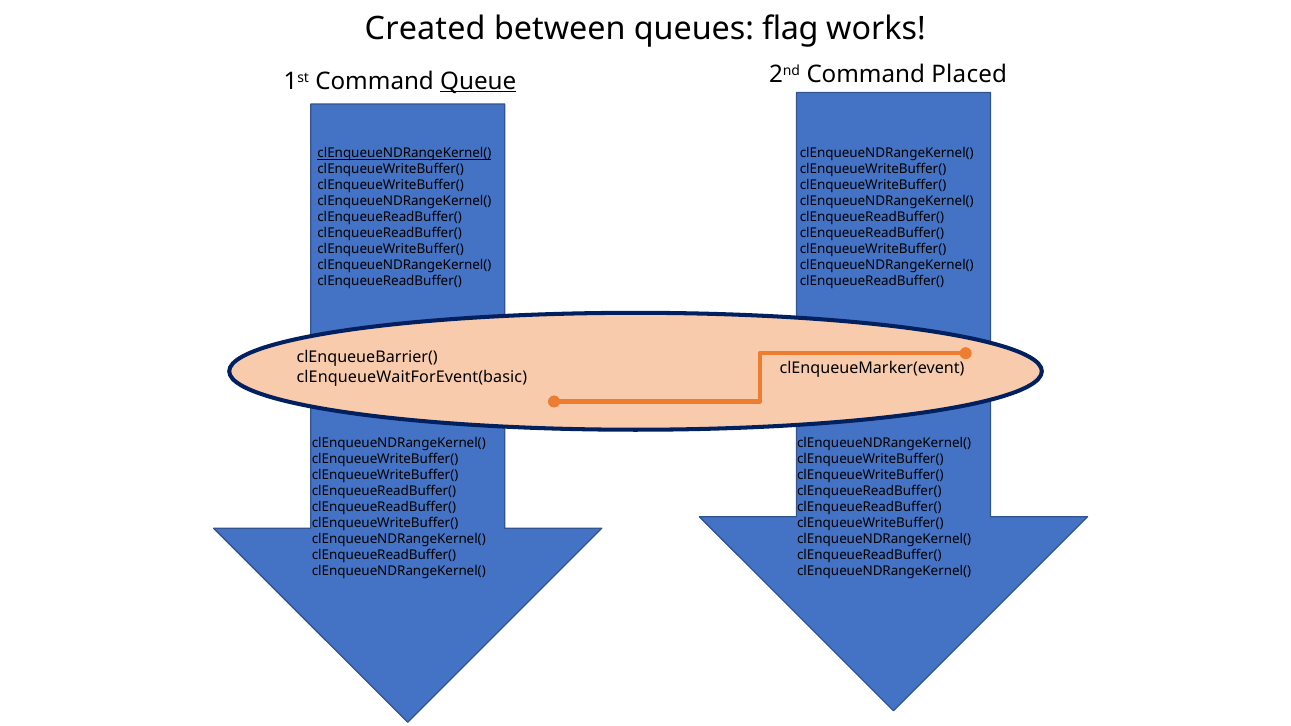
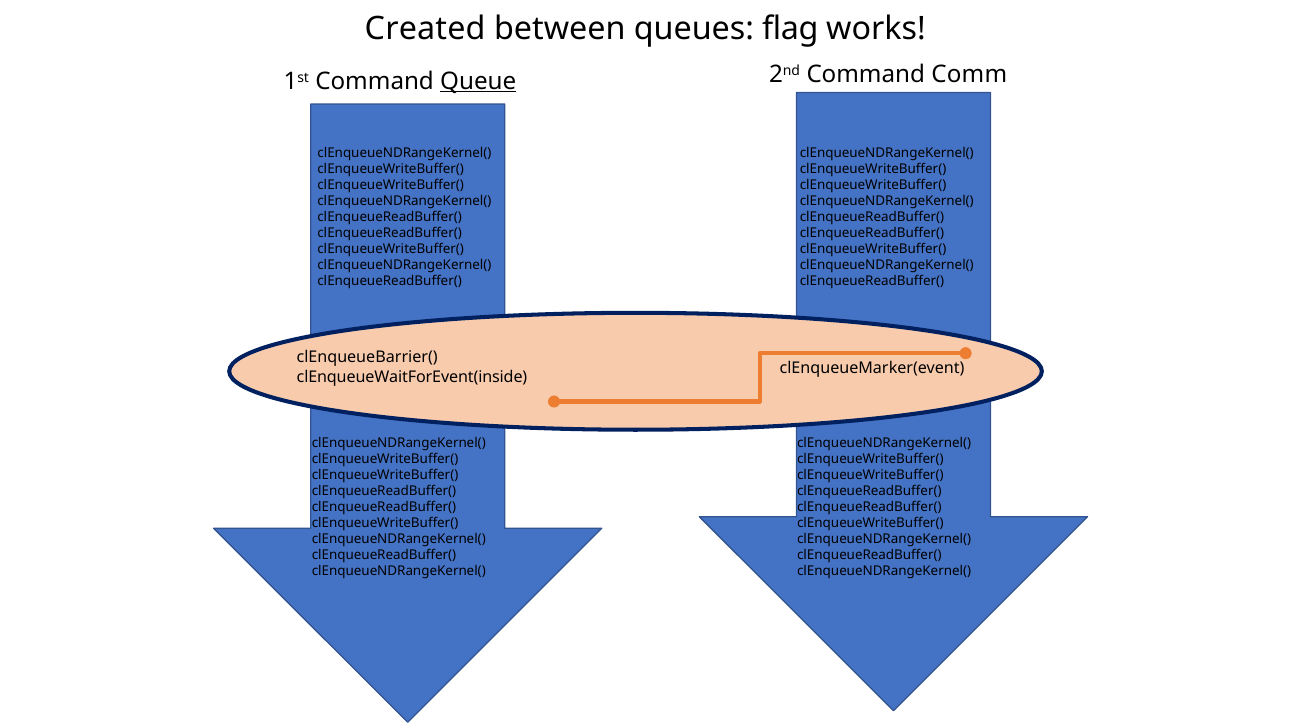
Placed: Placed -> Comm (969, 74)
clEnqueueNDRangeKernel( underline: present -> none (404, 153)
clEnqueueWaitForEvent(basic: clEnqueueWaitForEvent(basic -> clEnqueueWaitForEvent(inside (412, 377)
